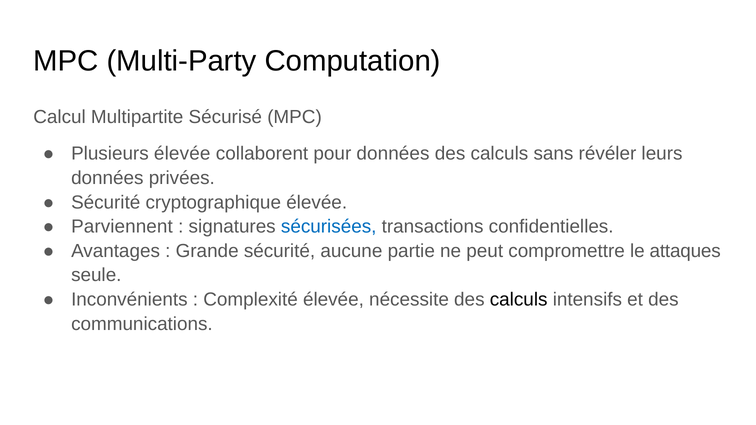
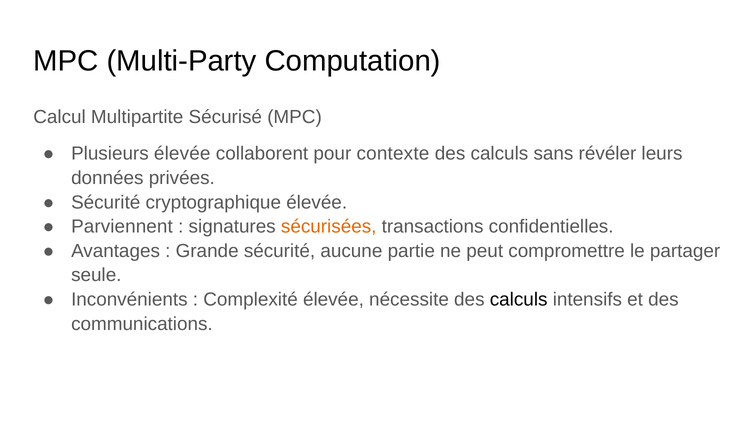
pour données: données -> contexte (393, 154)
sécurisées colour: blue -> orange (329, 227)
attaques: attaques -> partager (685, 251)
